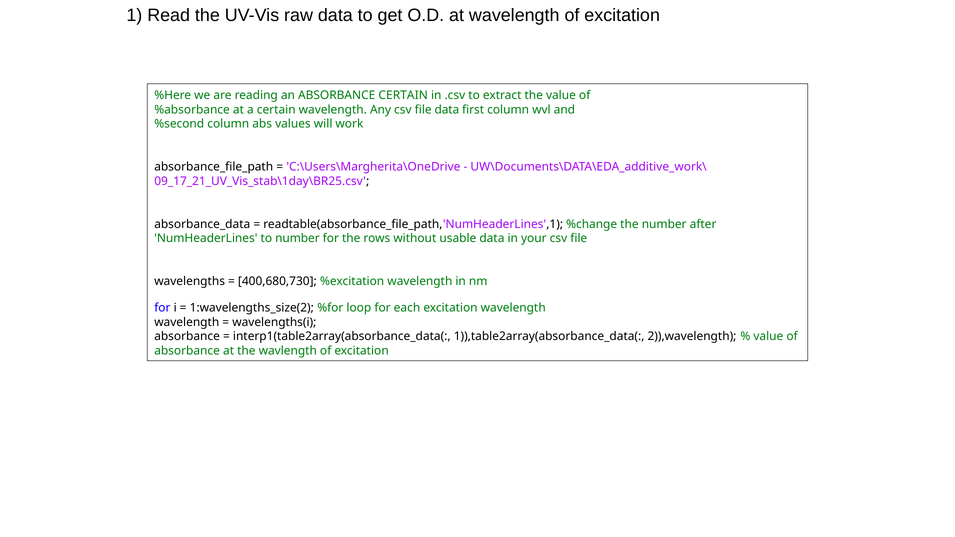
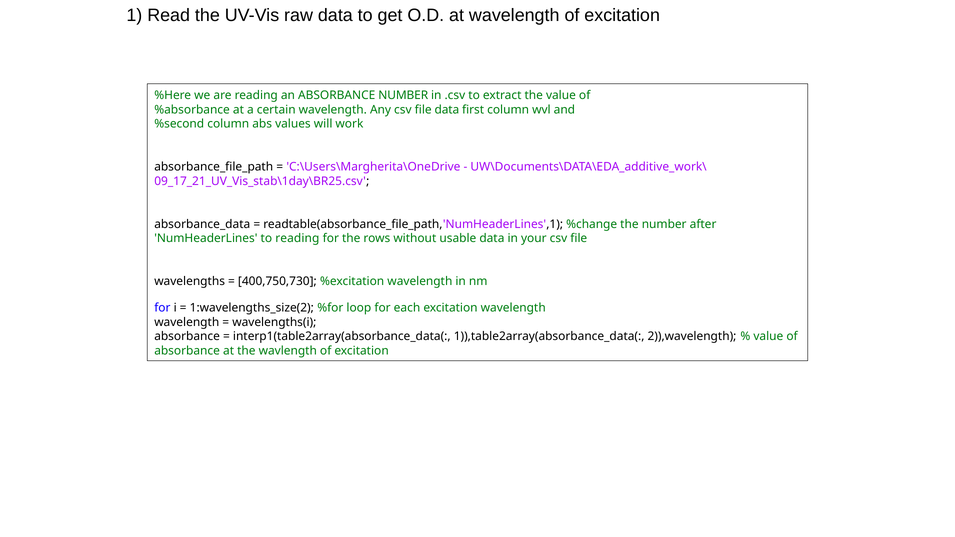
ABSORBANCE CERTAIN: CERTAIN -> NUMBER (403, 95)
to number: number -> reading (297, 239)
400,680,730: 400,680,730 -> 400,750,730 (277, 282)
